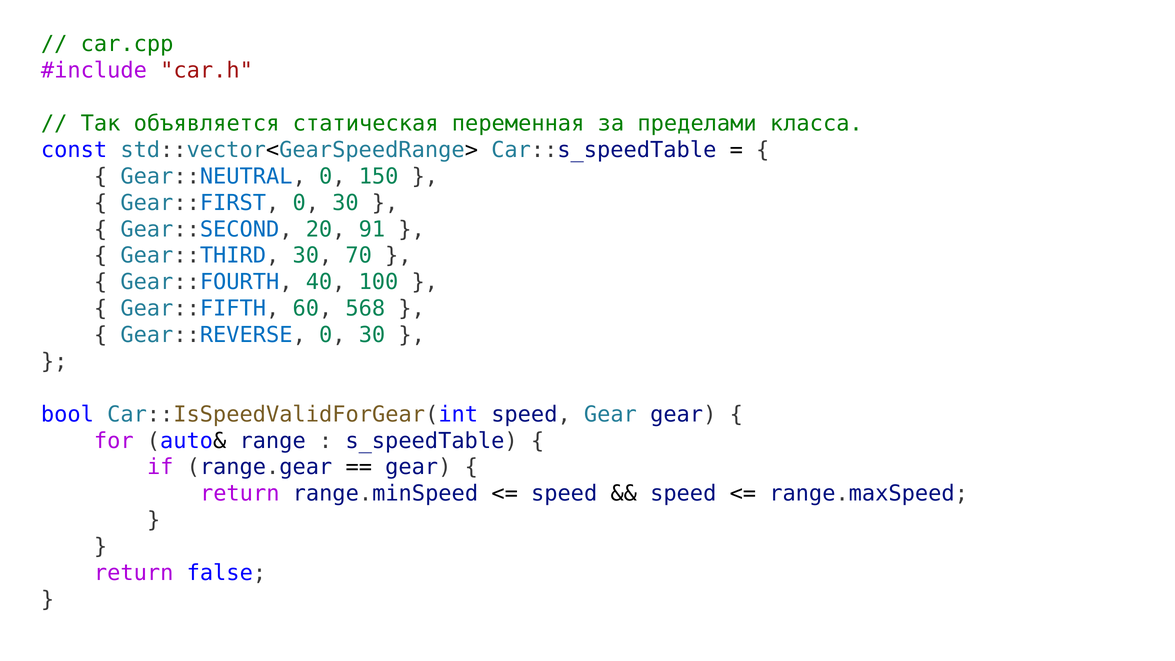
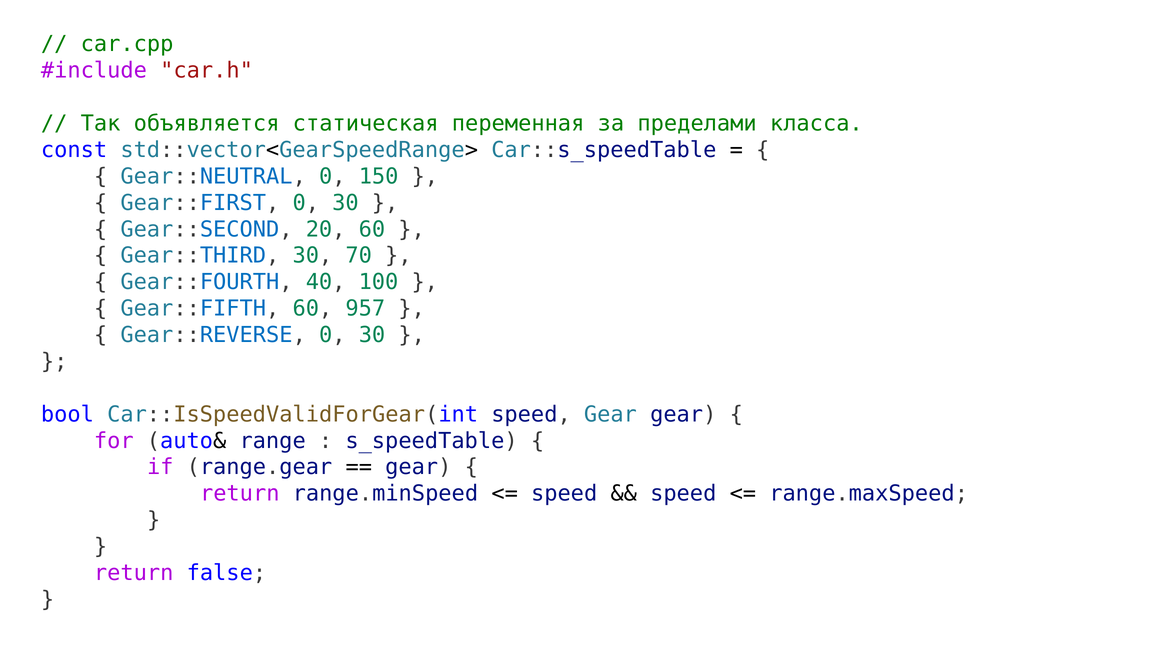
20 91: 91 -> 60 (372, 229)
568: 568 -> 957 (365, 309)
